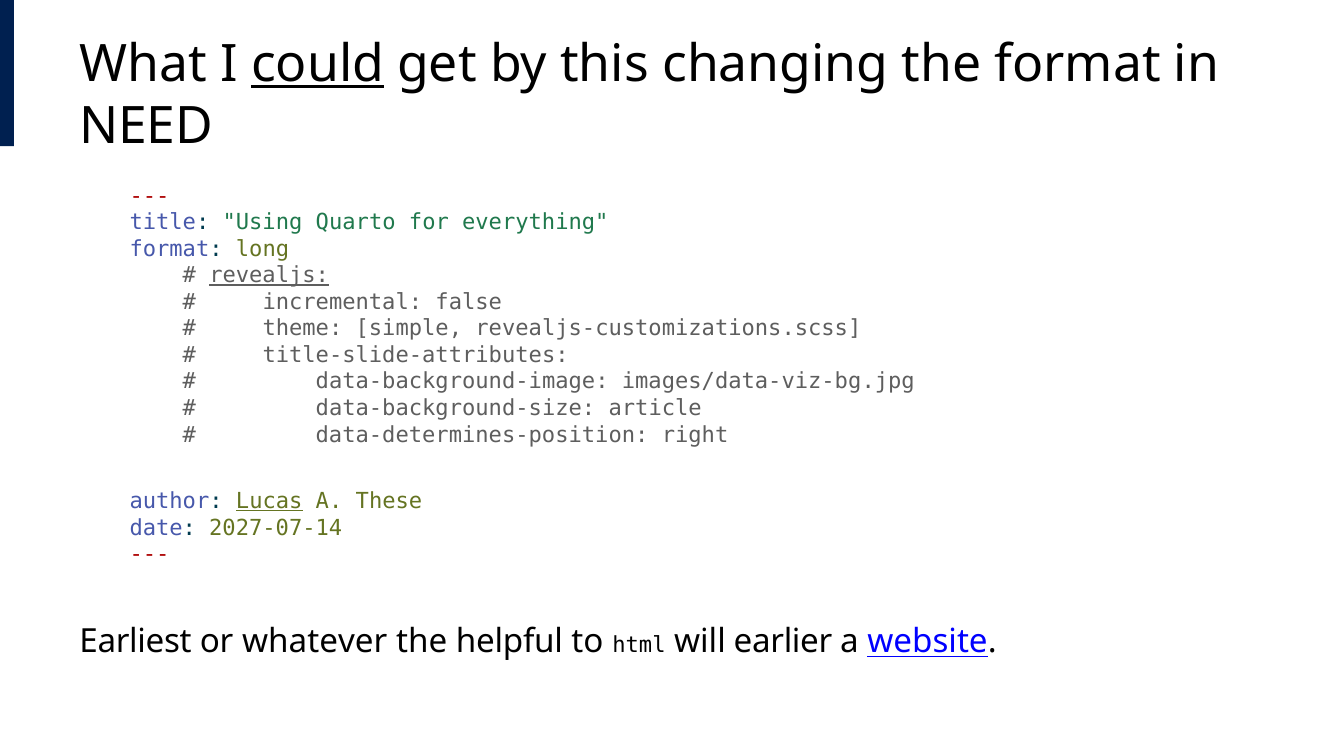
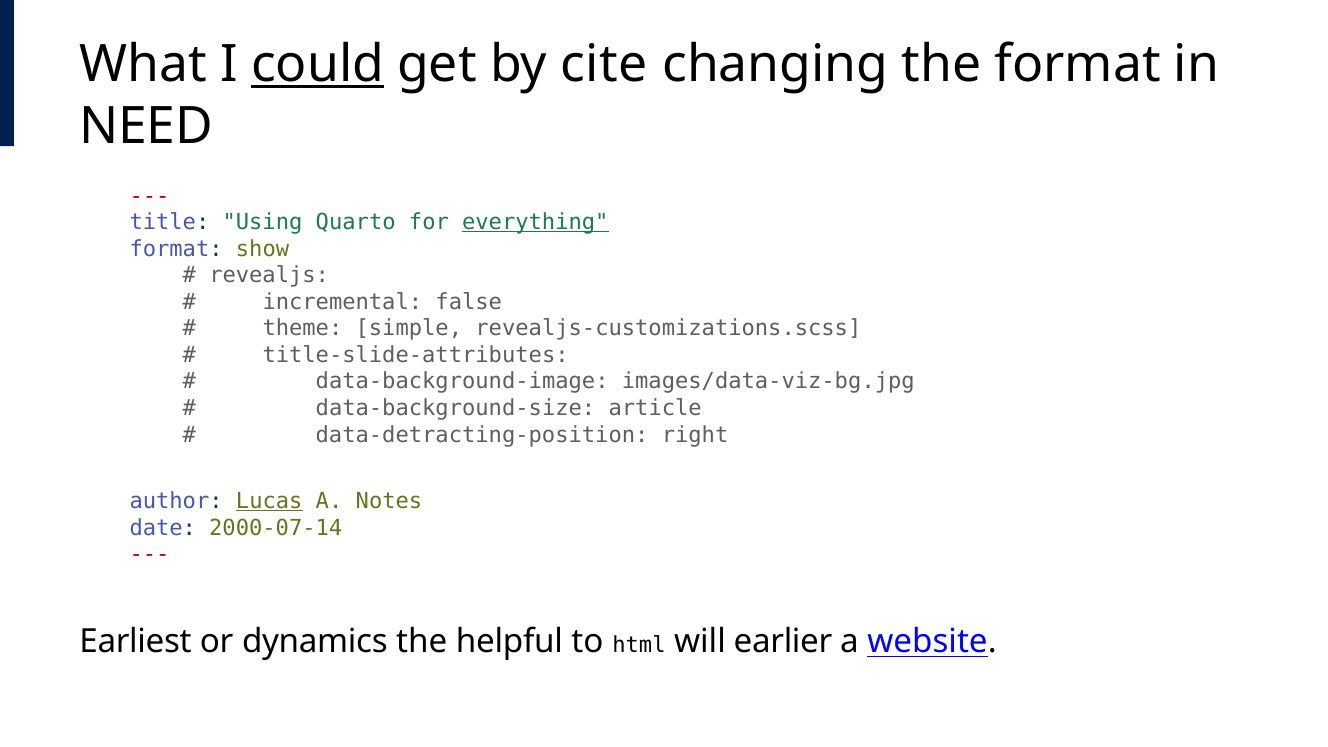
this: this -> cite (604, 65)
everything underline: none -> present (535, 222)
long: long -> show (263, 249)
revealjs underline: present -> none (269, 275)
data-determines-position: data-determines-position -> data-detracting-position (482, 435)
These: These -> Notes (389, 501)
2027-07-14: 2027-07-14 -> 2000-07-14 (276, 528)
whatever: whatever -> dynamics (315, 641)
